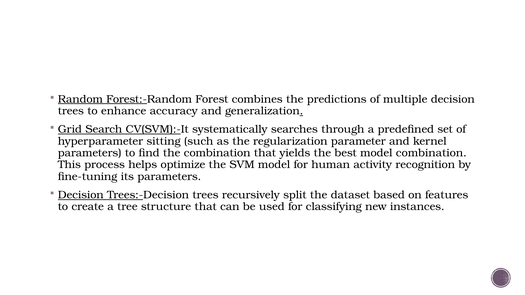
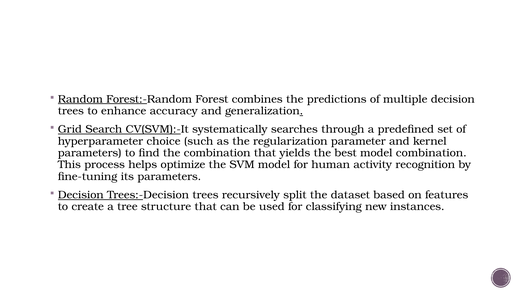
sitting: sitting -> choice (164, 141)
